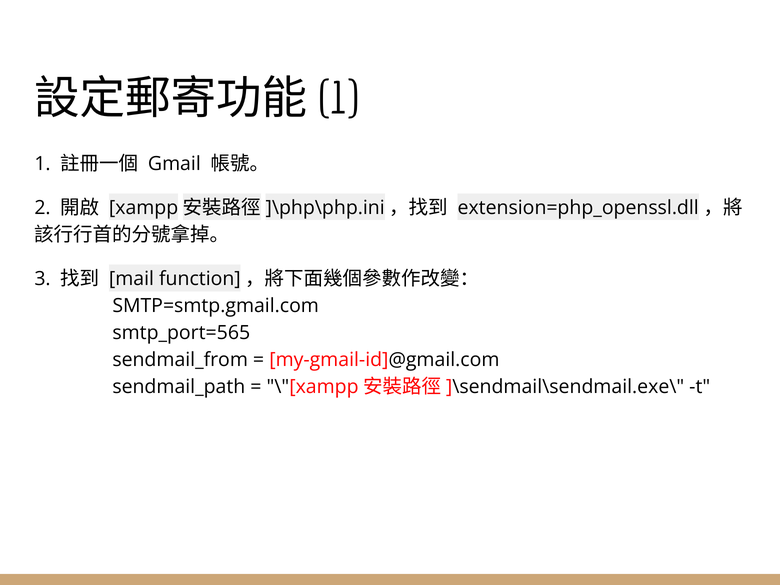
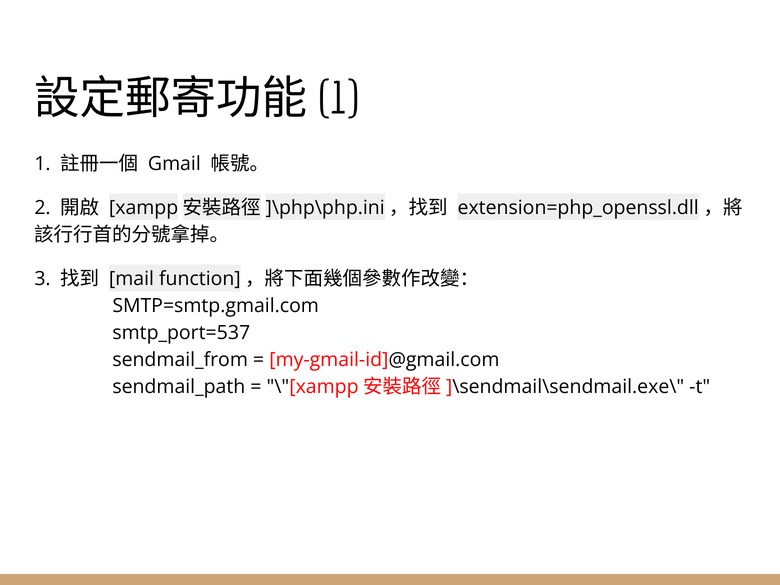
smtp_port=565: smtp_port=565 -> smtp_port=537 (181, 333)
